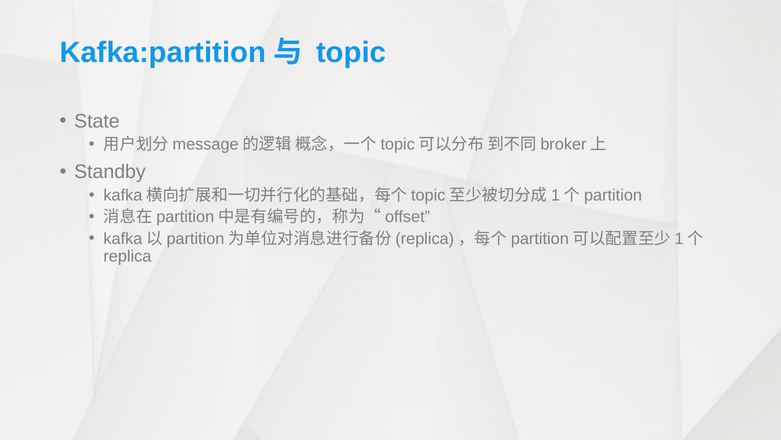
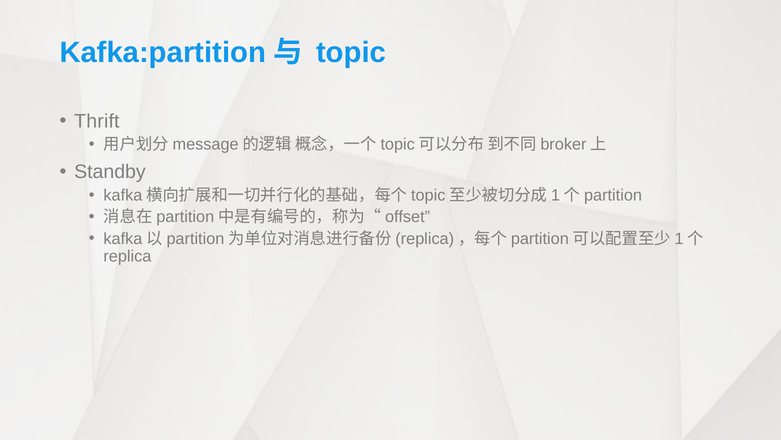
State: State -> Thrift (97, 121)
